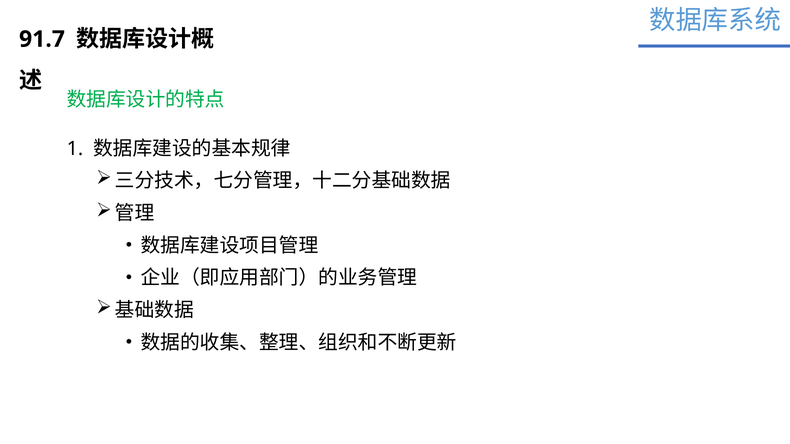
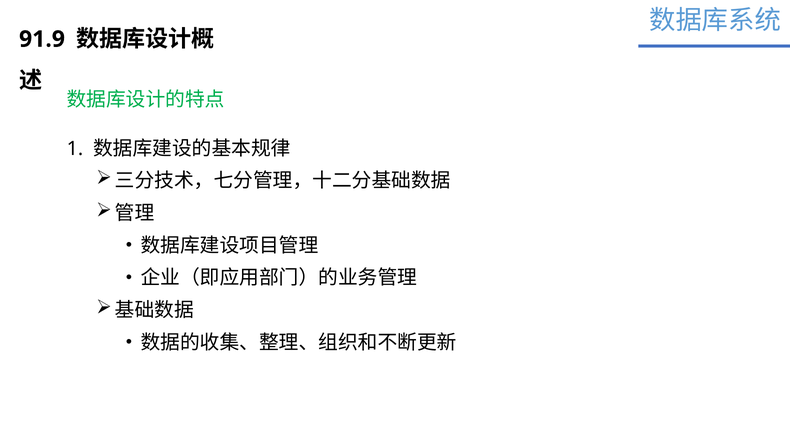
91.7: 91.7 -> 91.9 (42, 39)
